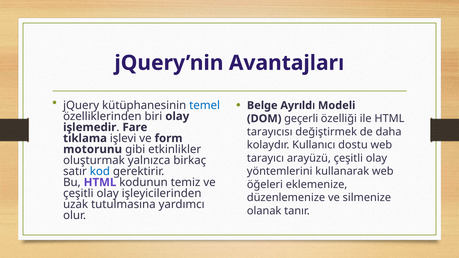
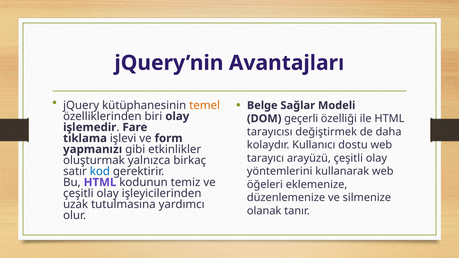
temel colour: blue -> orange (205, 105)
Ayrıldı: Ayrıldı -> Sağlar (298, 105)
motorunu: motorunu -> yapmanızı (93, 149)
